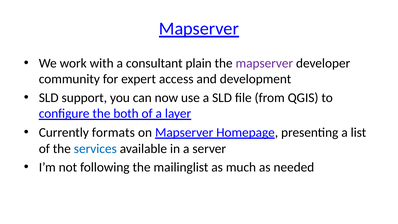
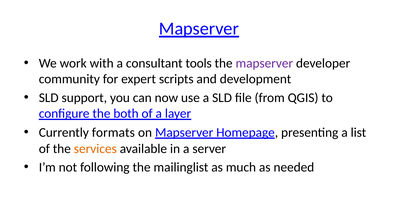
plain: plain -> tools (199, 63)
access: access -> scripts (176, 79)
services colour: blue -> orange (95, 149)
